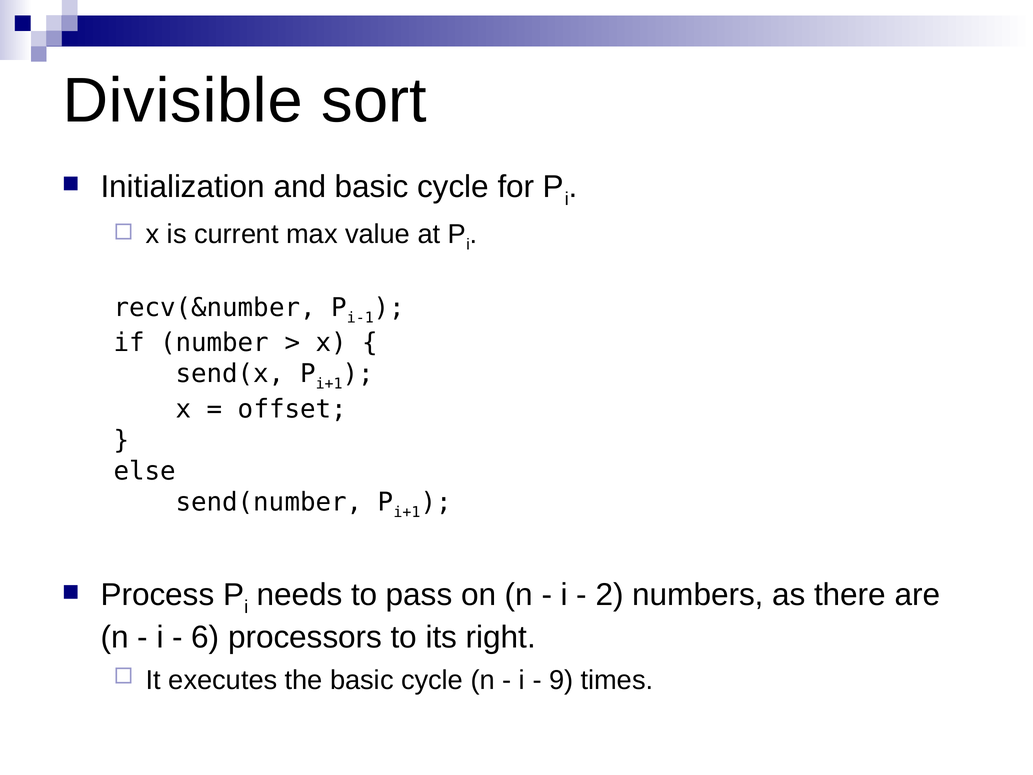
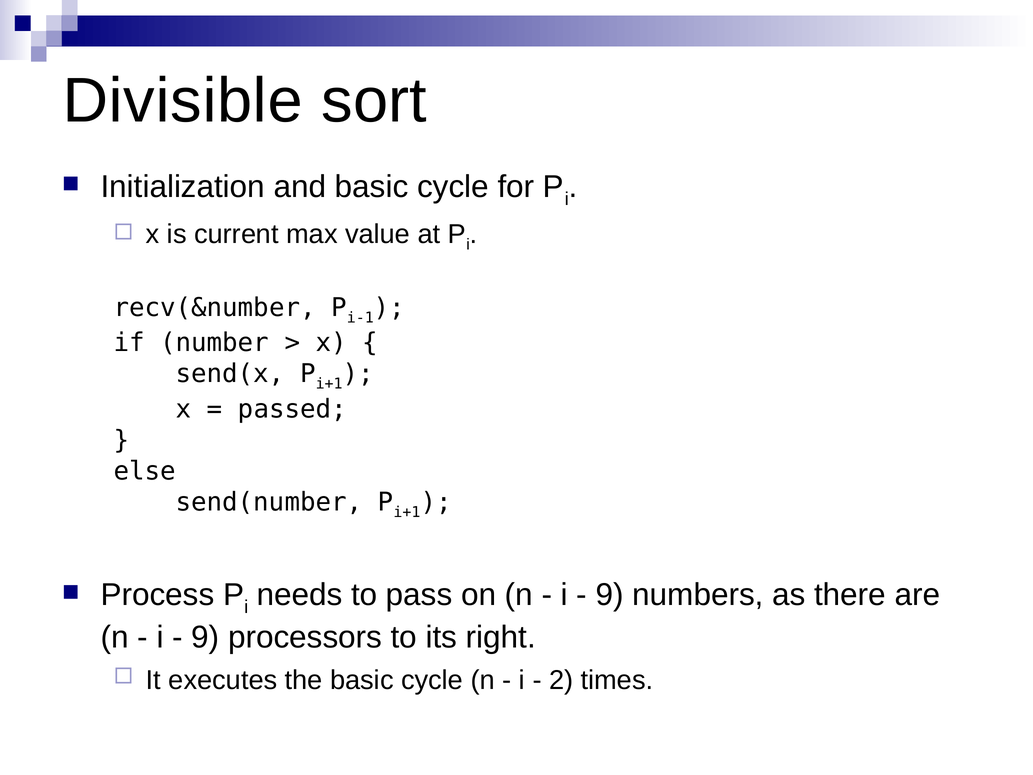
offset: offset -> passed (292, 409)
2: 2 -> 9 (610, 595)
6: 6 -> 9 (205, 637)
9: 9 -> 2 (561, 680)
